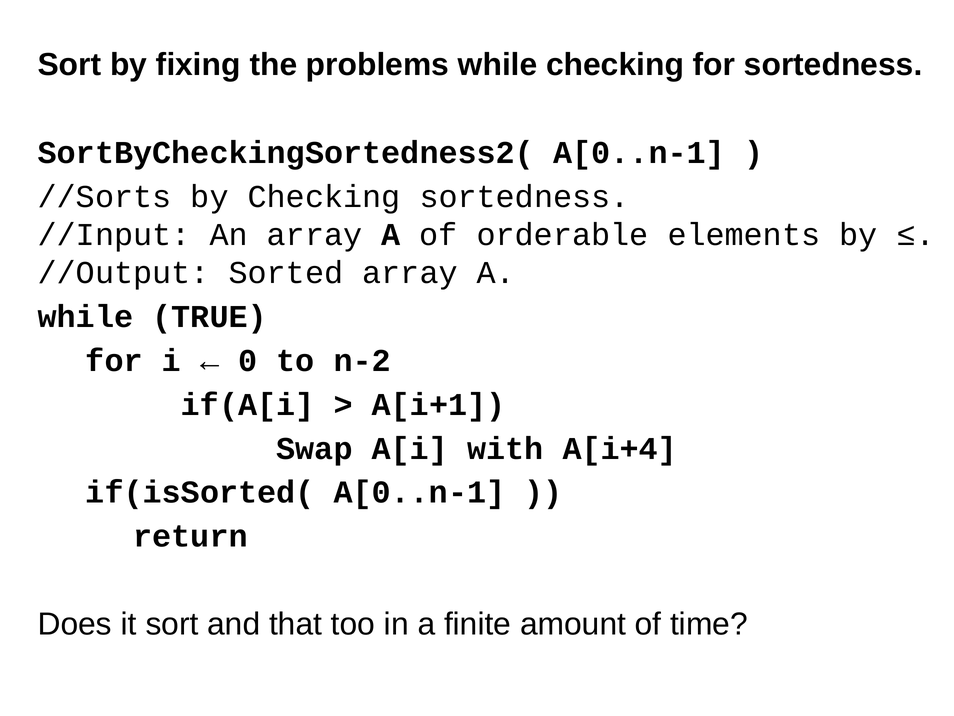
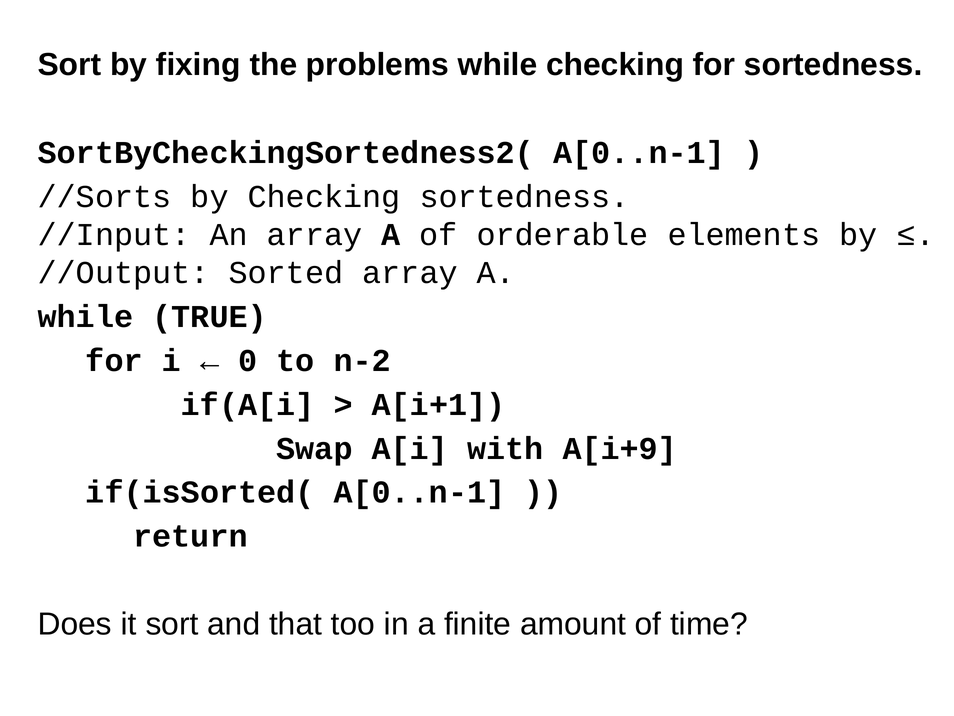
A[i+4: A[i+4 -> A[i+9 (620, 448)
